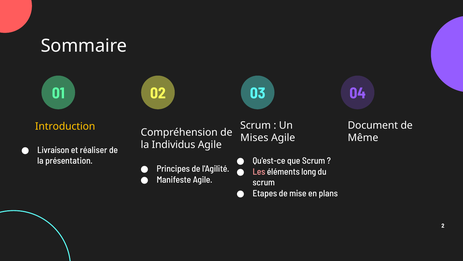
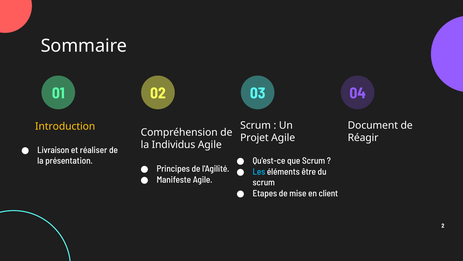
Mises: Mises -> Projet (254, 138)
Même: Même -> Réagir (363, 138)
Les colour: pink -> light blue (259, 171)
long: long -> être (309, 171)
plans: plans -> client (328, 193)
